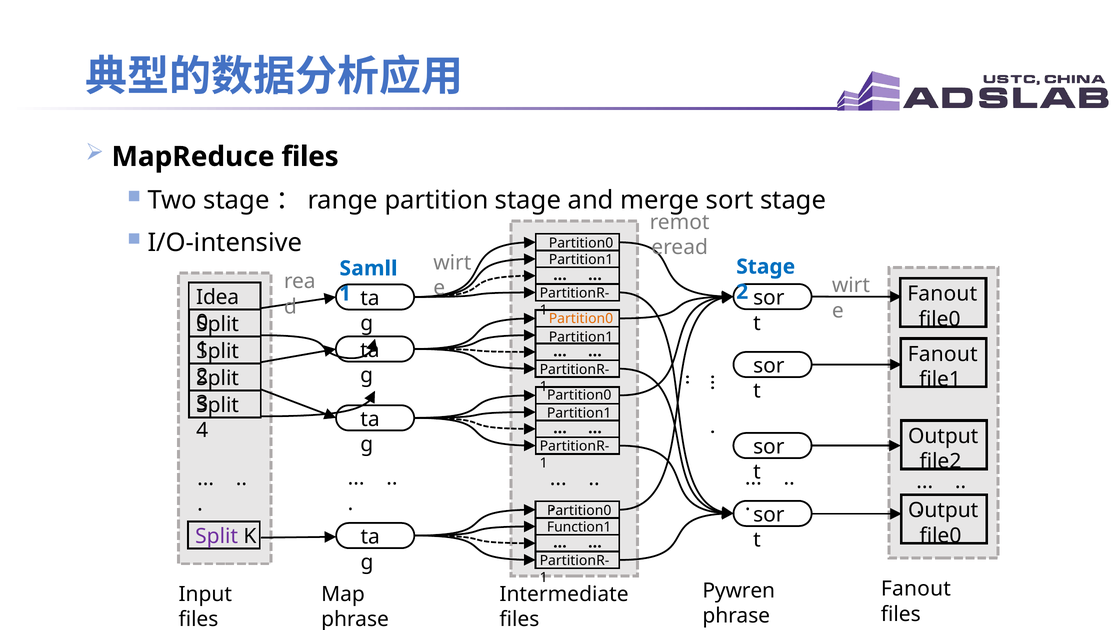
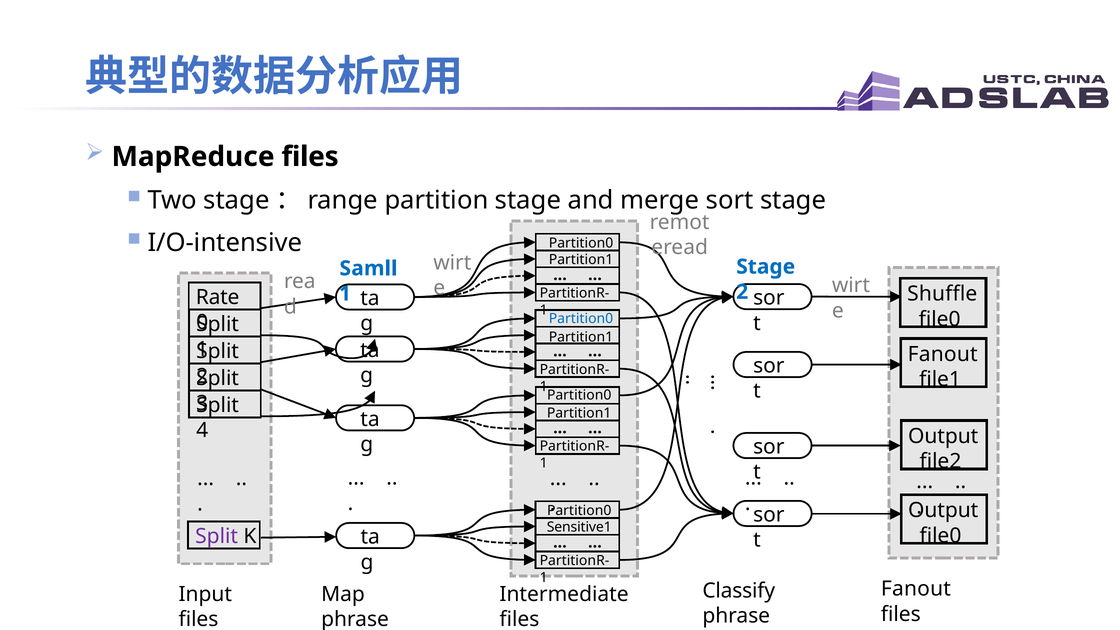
Fanout: Fanout -> Shuffle (942, 294)
Idea: Idea -> Rate (218, 297)
Partition0 colour: orange -> blue (581, 319)
Function1: Function1 -> Sensitive1 (579, 527)
Pywren: Pywren -> Classify (739, 591)
